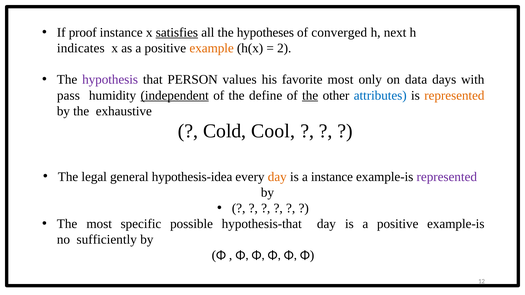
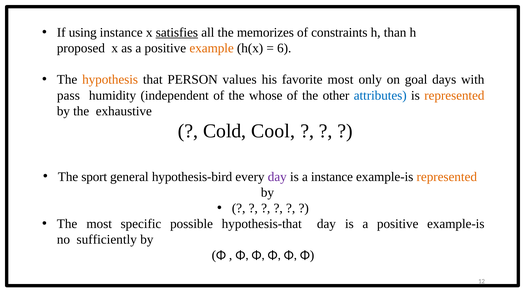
proof: proof -> using (83, 32)
hypotheses: hypotheses -> memorizes (265, 32)
converged: converged -> constraints (339, 32)
next: next -> than (395, 32)
indicates: indicates -> proposed (81, 48)
2: 2 -> 6 (284, 48)
hypothesis colour: purple -> orange (110, 80)
data: data -> goal (416, 80)
independent underline: present -> none (175, 95)
define: define -> whose (266, 95)
the underline: present -> none (310, 95)
legal: legal -> sport (94, 177)
hypothesis-idea: hypothesis-idea -> hypothesis-bird (192, 177)
day colour: orange -> purple (277, 177)
represented colour: purple -> orange (447, 177)
